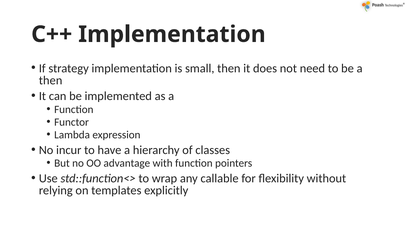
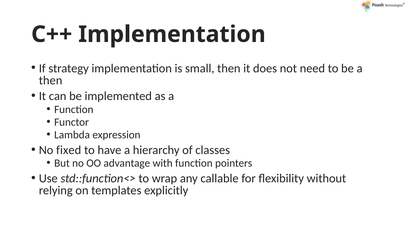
incur: incur -> fixed (69, 150)
